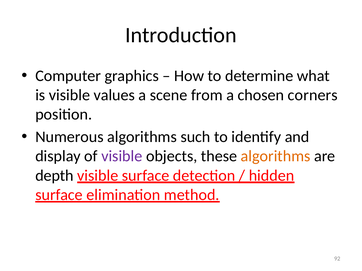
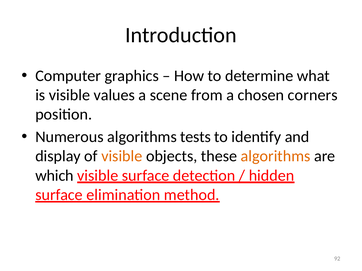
such: such -> tests (196, 137)
visible colour: purple -> orange (122, 156)
depth: depth -> which (54, 176)
